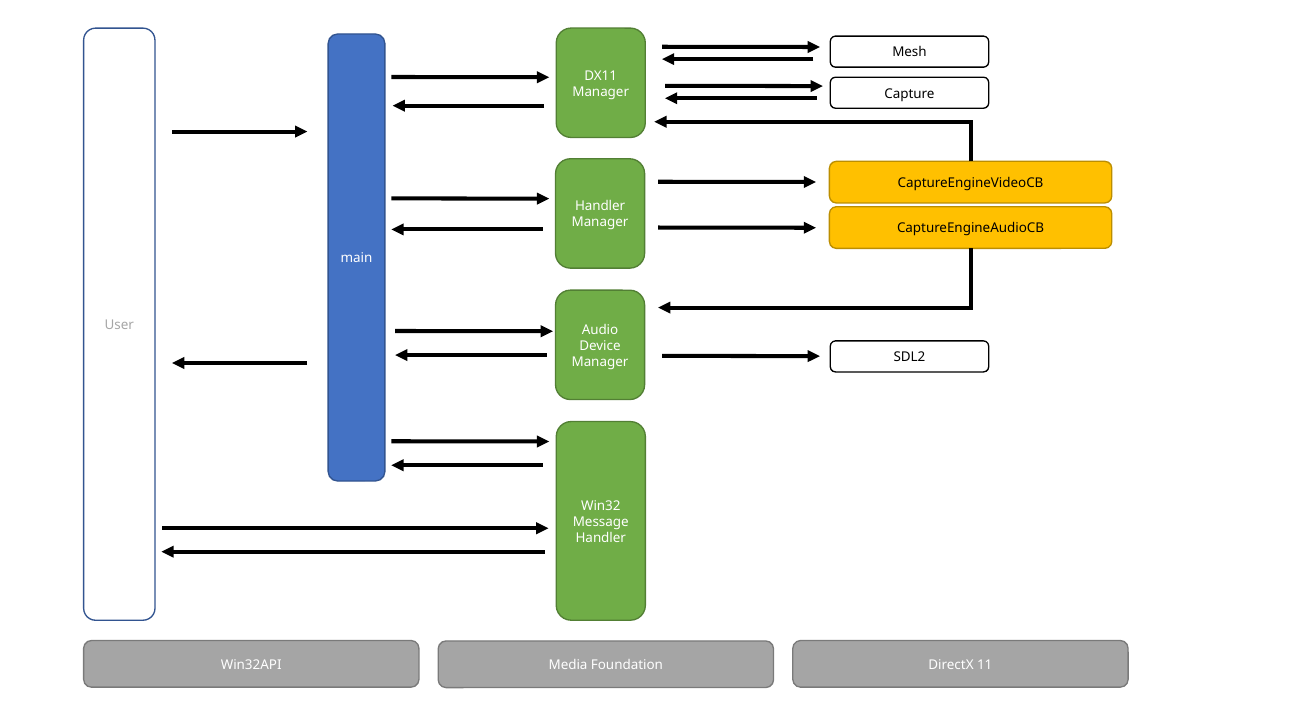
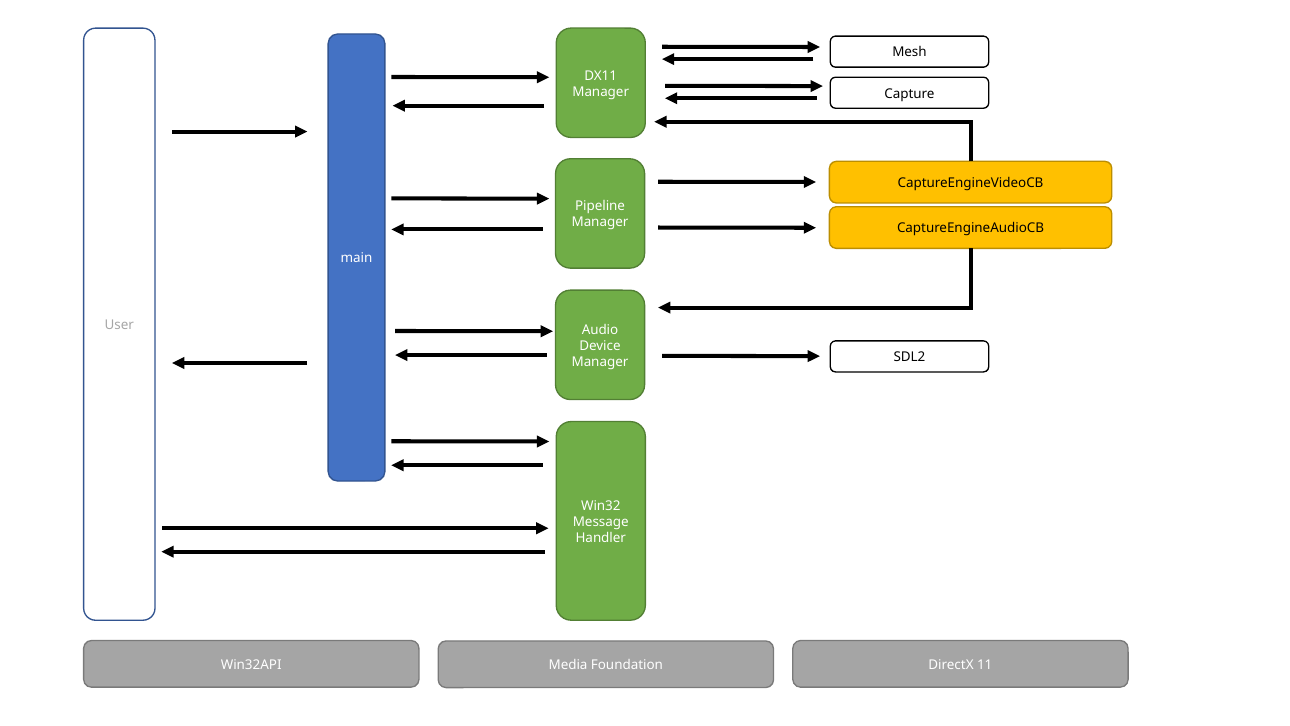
Handler: Handler -> Pipeline (600, 206)
